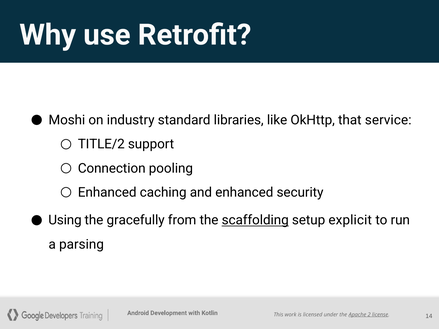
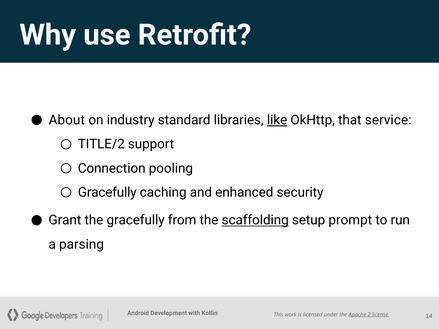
Moshi: Moshi -> About (67, 120)
like underline: none -> present (277, 120)
Enhanced: Enhanced -> Gracefully (107, 193)
Using: Using -> Grant (65, 220)
explicit: explicit -> prompt (350, 220)
